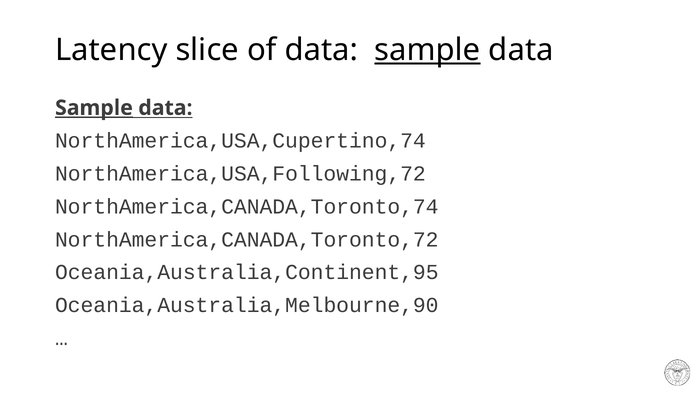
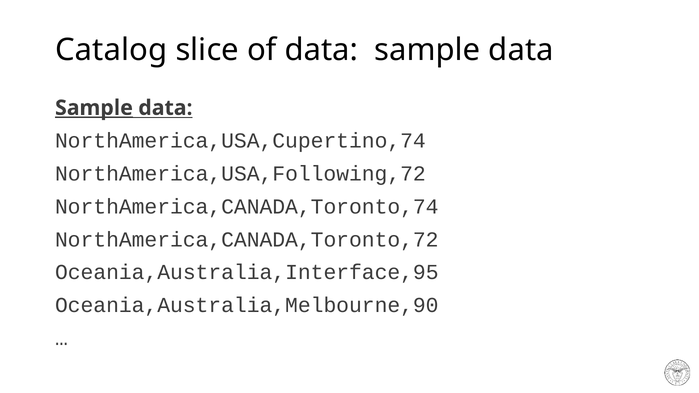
Latency: Latency -> Catalog (111, 50)
sample underline: present -> none (427, 50)
Oceania,Australia,Continent,95: Oceania,Australia,Continent,95 -> Oceania,Australia,Interface,95 (247, 272)
